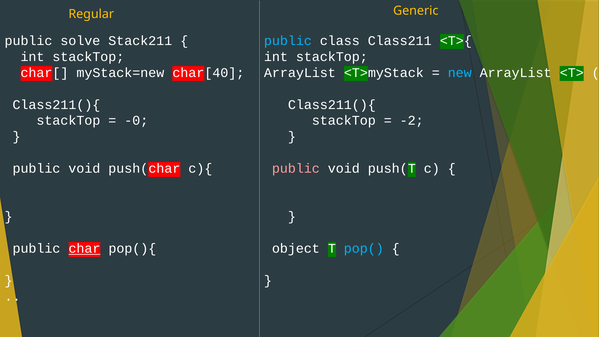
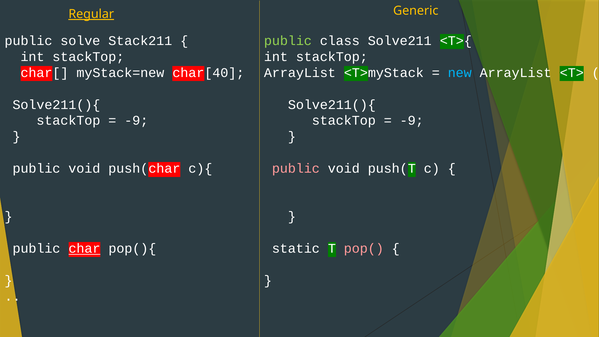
Regular underline: none -> present (91, 14)
public colour: light blue -> light green (288, 41)
Class211: Class211 -> Solve211 (400, 41)
Class211(){: Class211(){ -> Solve211(){ (56, 105)
Class211(){: Class211(){ -> Solve211(){ (332, 105)
-0: -0 -> -9 (136, 121)
-2: -2 -> -9 (412, 121)
object: object -> static (296, 249)
pop( colour: light blue -> pink (364, 249)
